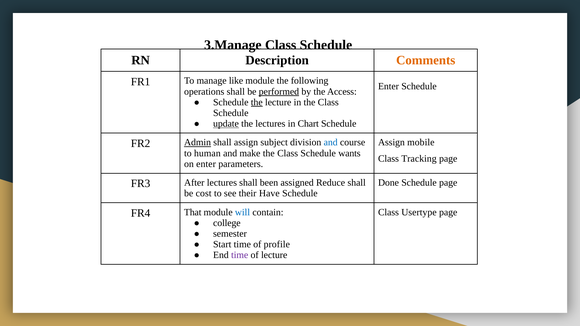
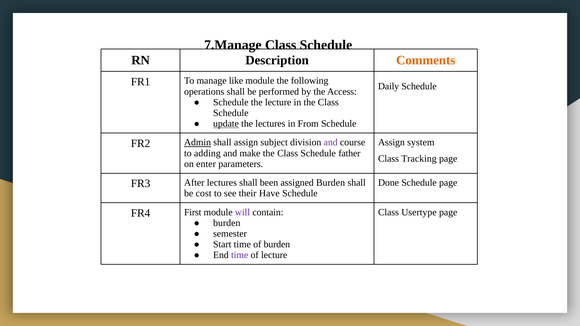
3.Manage: 3.Manage -> 7.Manage (233, 45)
Enter: Enter -> Daily (389, 86)
performed underline: present -> none (279, 92)
the underline: present -> none (257, 102)
Chart: Chart -> From (308, 124)
mobile: mobile -> system (421, 143)
and colour: blue -> purple (331, 143)
human: human -> adding (207, 153)
wants: wants -> father (349, 153)
assigned Reduce: Reduce -> Burden (331, 183)
That: That -> First (193, 212)
will colour: blue -> purple (243, 212)
college: college -> burden (227, 223)
of profile: profile -> burden (277, 245)
